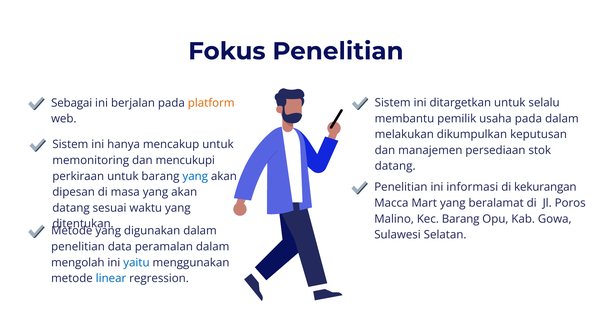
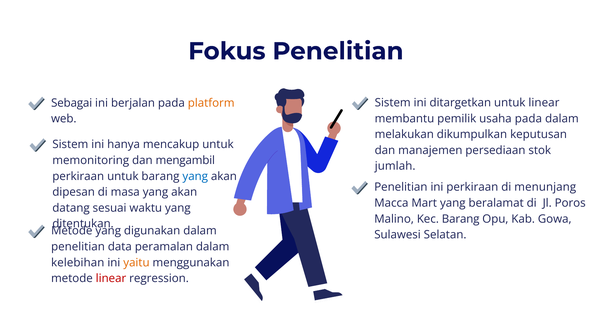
untuk selalu: selalu -> linear (544, 103)
mencukupi: mencukupi -> mengambil (185, 160)
datang: datang -> jumlah (395, 166)
ini informasi: informasi -> perkiraan (472, 187)
kekurangan: kekurangan -> menunjang (545, 187)
mengolah: mengolah -> kelebihan (78, 263)
yaitu colour: blue -> orange (136, 263)
linear colour: blue -> red (111, 278)
